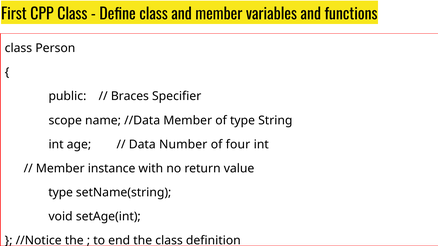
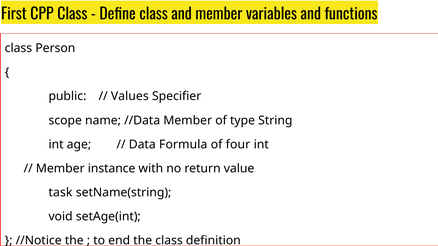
Braces: Braces -> Values (130, 96)
Number: Number -> Formula (183, 145)
type: type -> task (61, 193)
